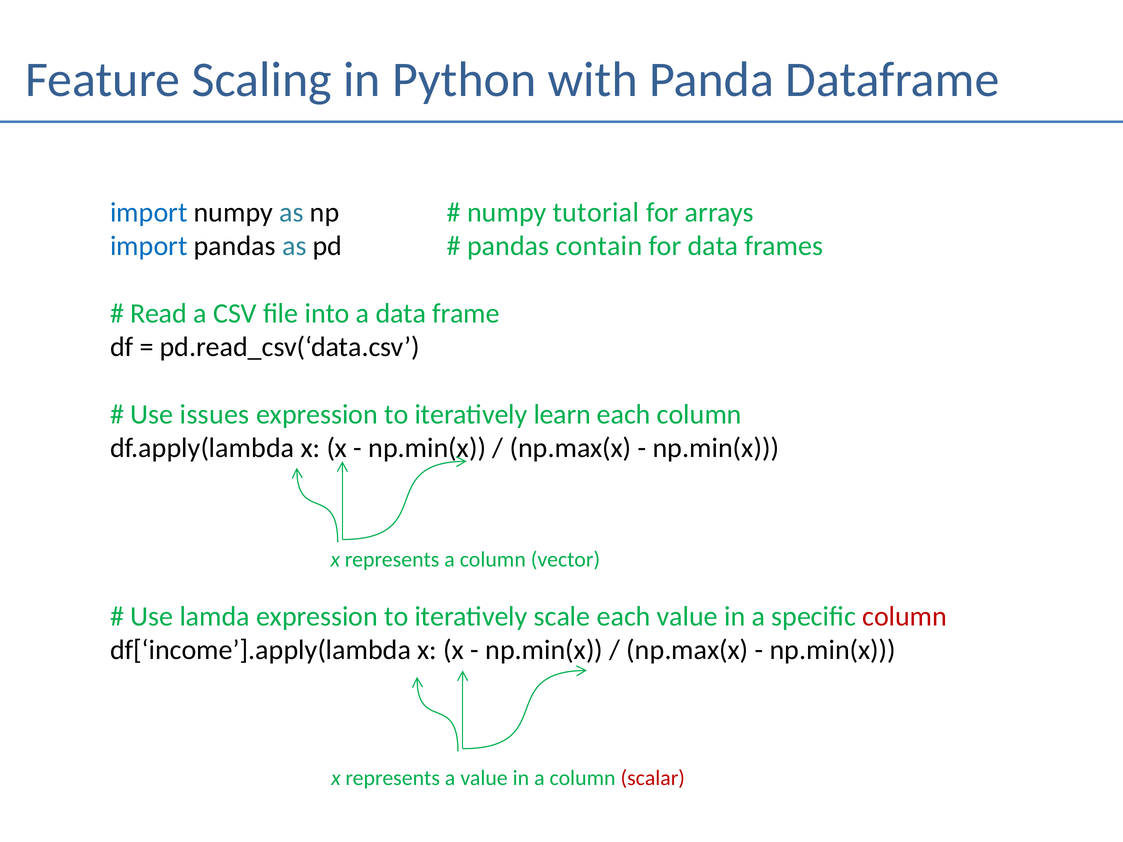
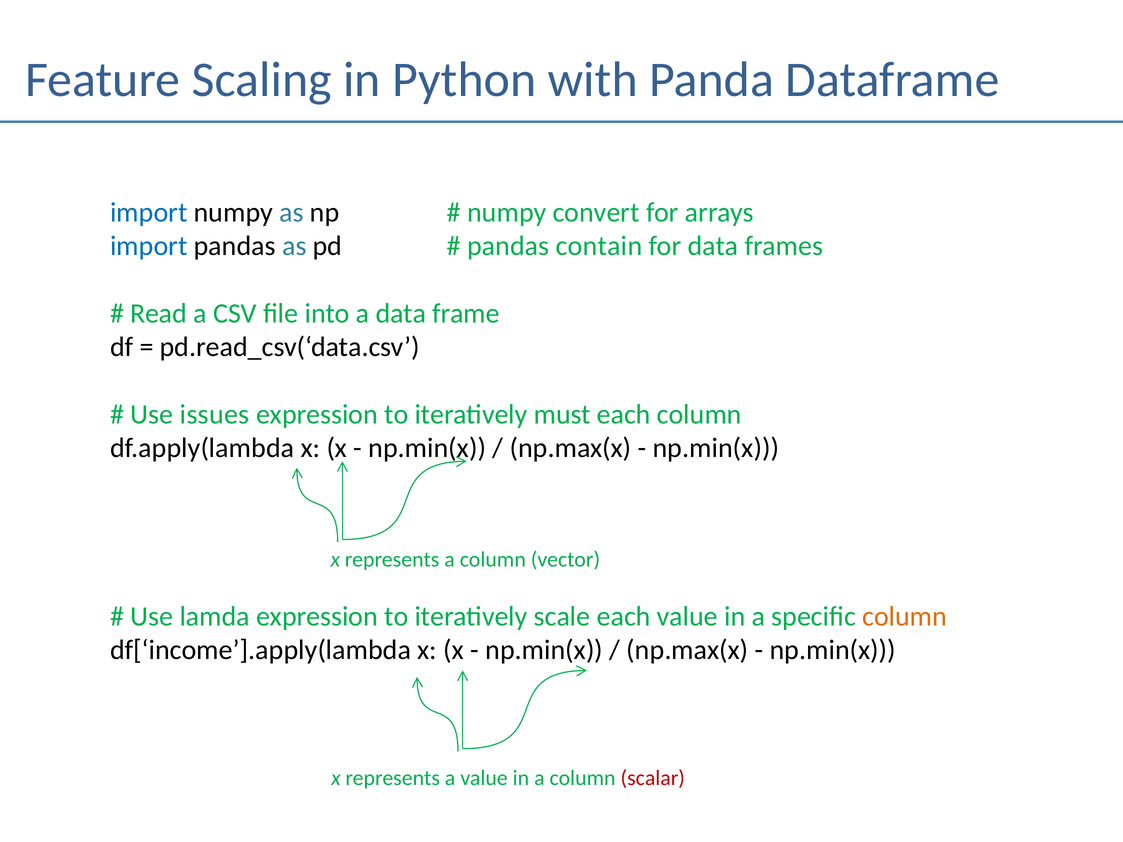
tutorial: tutorial -> convert (596, 212)
learn: learn -> must (562, 415)
column colour: red -> orange (905, 617)
